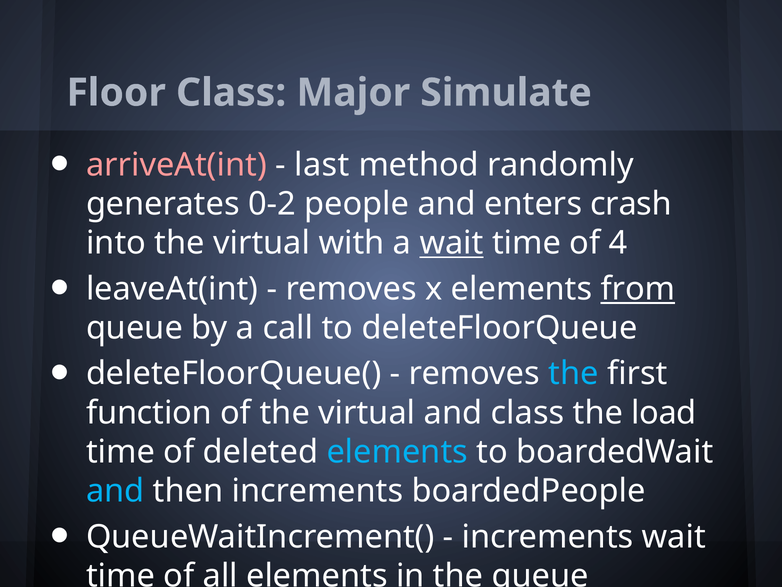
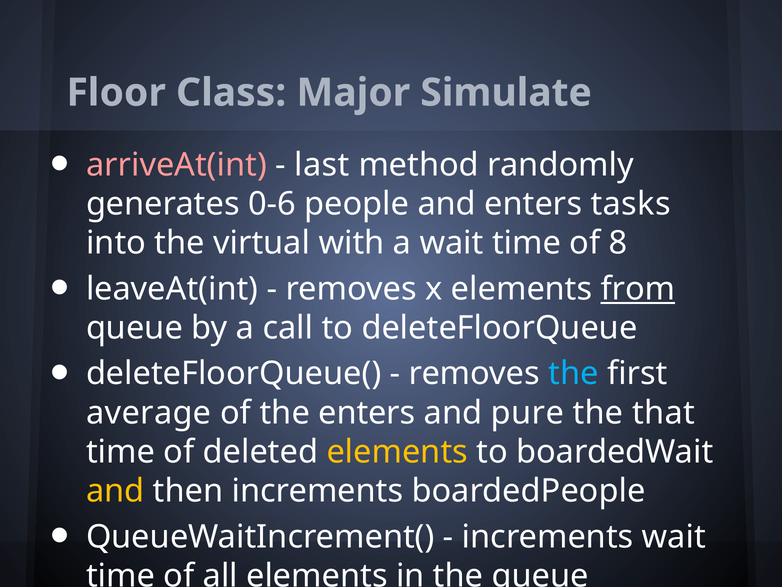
0-2: 0-2 -> 0-6 (272, 204)
crash: crash -> tasks (631, 204)
wait underline: present -> none (452, 243)
4: 4 -> 8 (618, 243)
function: function -> average (149, 412)
of the virtual: virtual -> enters (367, 412)
and class: class -> pure (527, 412)
load: load -> that (663, 412)
elements colour: light blue -> yellow (397, 452)
and colour: light blue -> yellow (115, 491)
